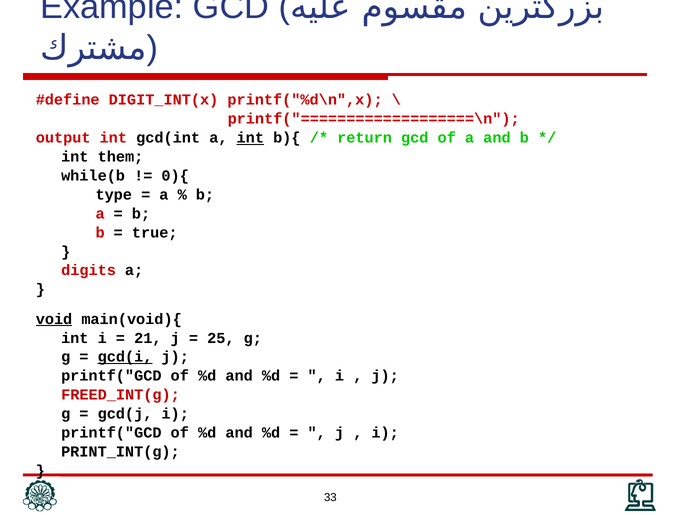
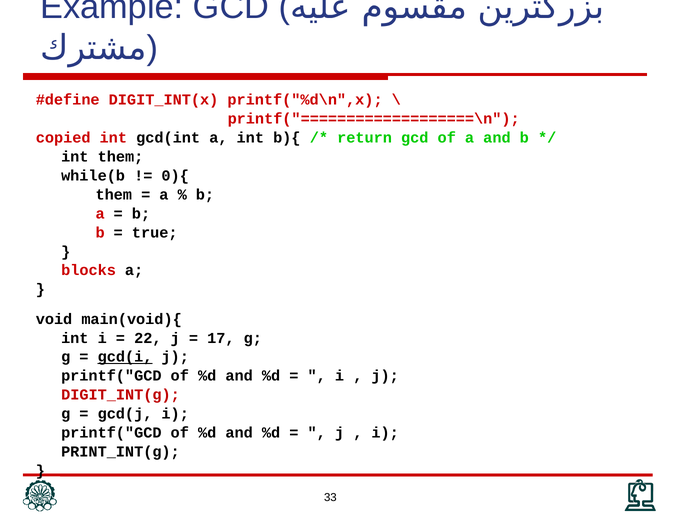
output: output -> copied (63, 138)
int underline: present -> none (250, 138)
type: type -> them (114, 195)
digits: digits -> blocks (89, 271)
void underline: present -> none (54, 319)
21: 21 -> 22 (148, 338)
25: 25 -> 17 (221, 338)
FREED_INT(g: FREED_INT(g -> DIGIT_INT(g (120, 395)
